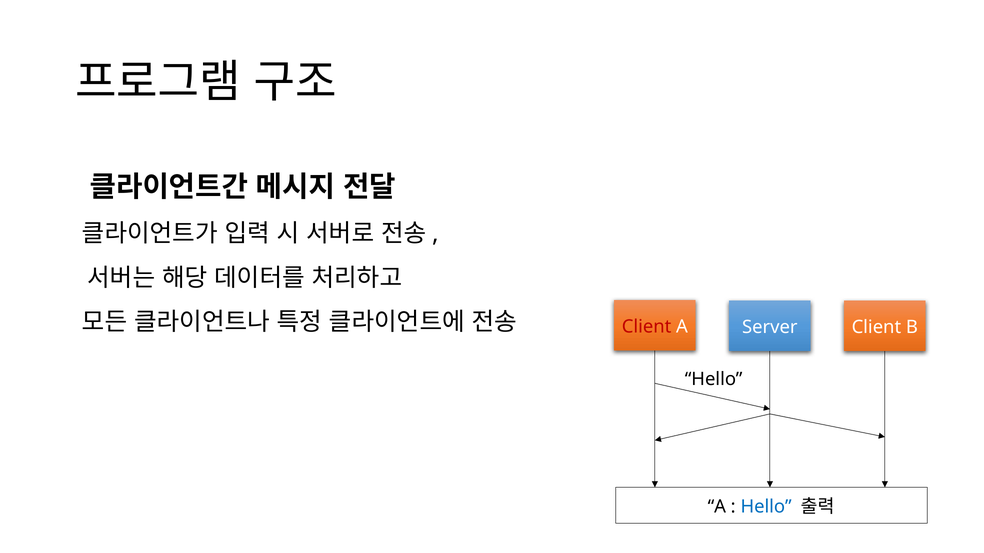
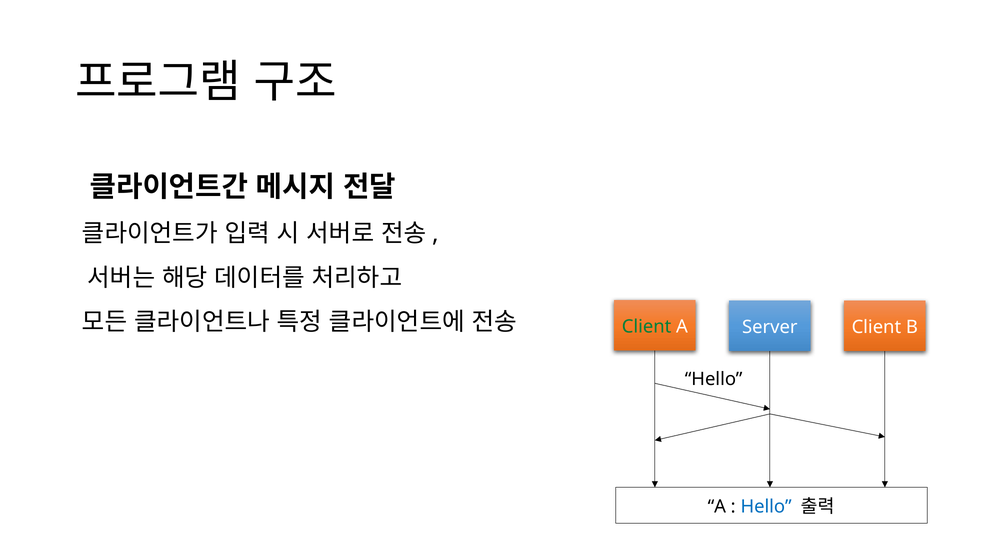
Client colour: red -> green (647, 327)
